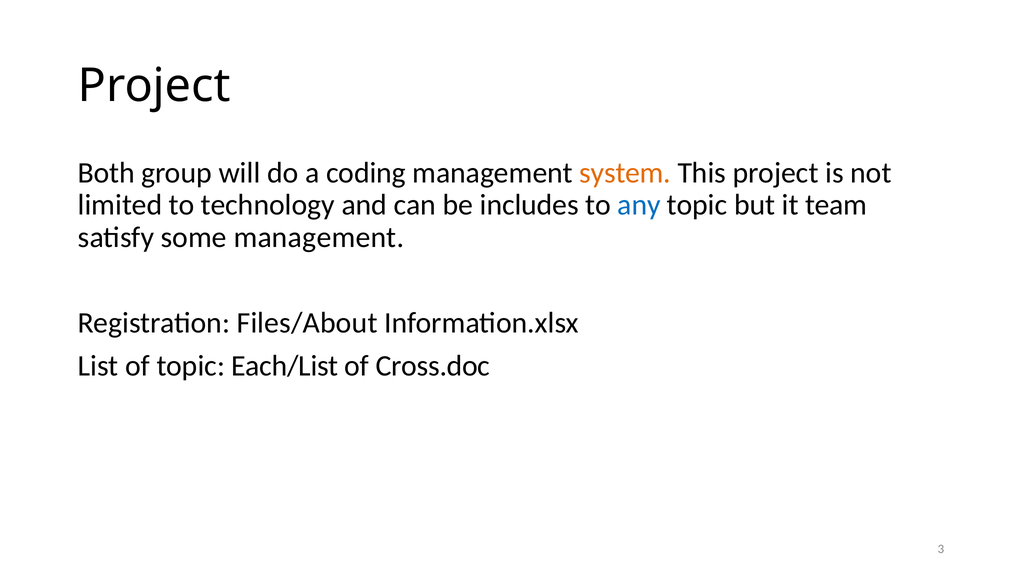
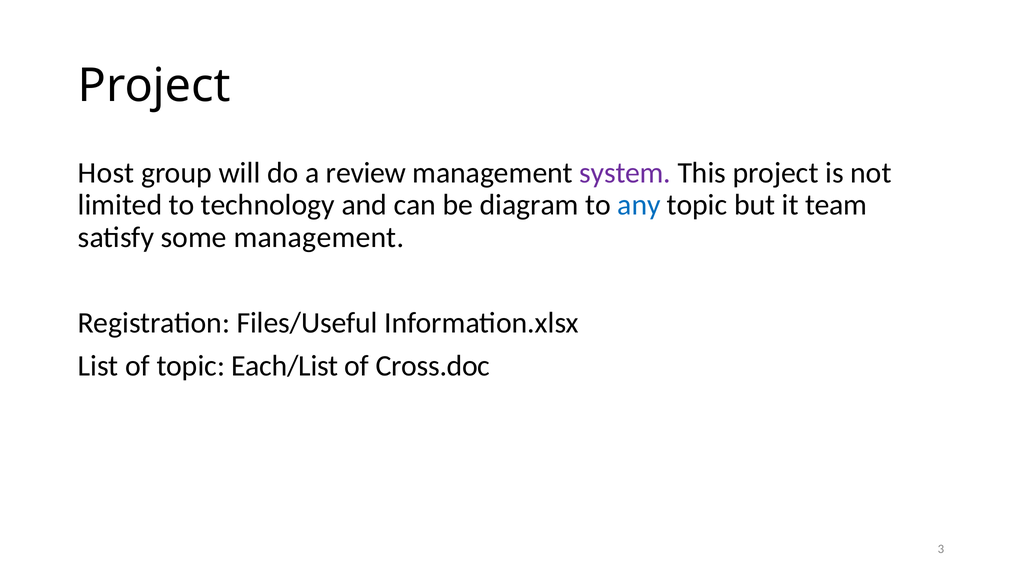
Both: Both -> Host (106, 173)
coding: coding -> review (366, 173)
system colour: orange -> purple (625, 173)
includes: includes -> diagram (529, 205)
Files/About: Files/About -> Files/Useful (307, 323)
